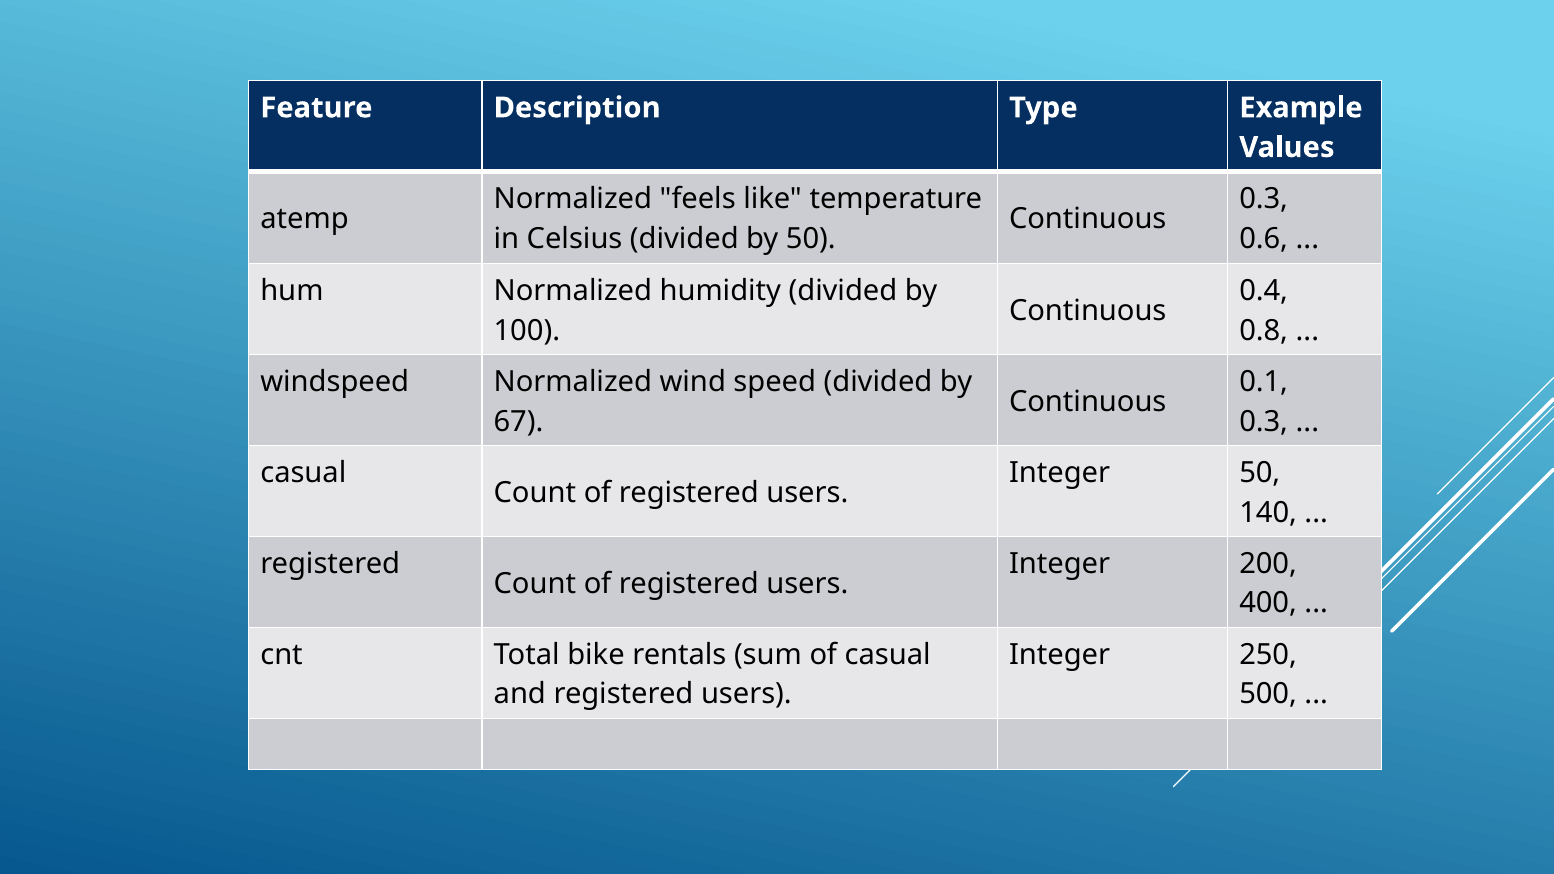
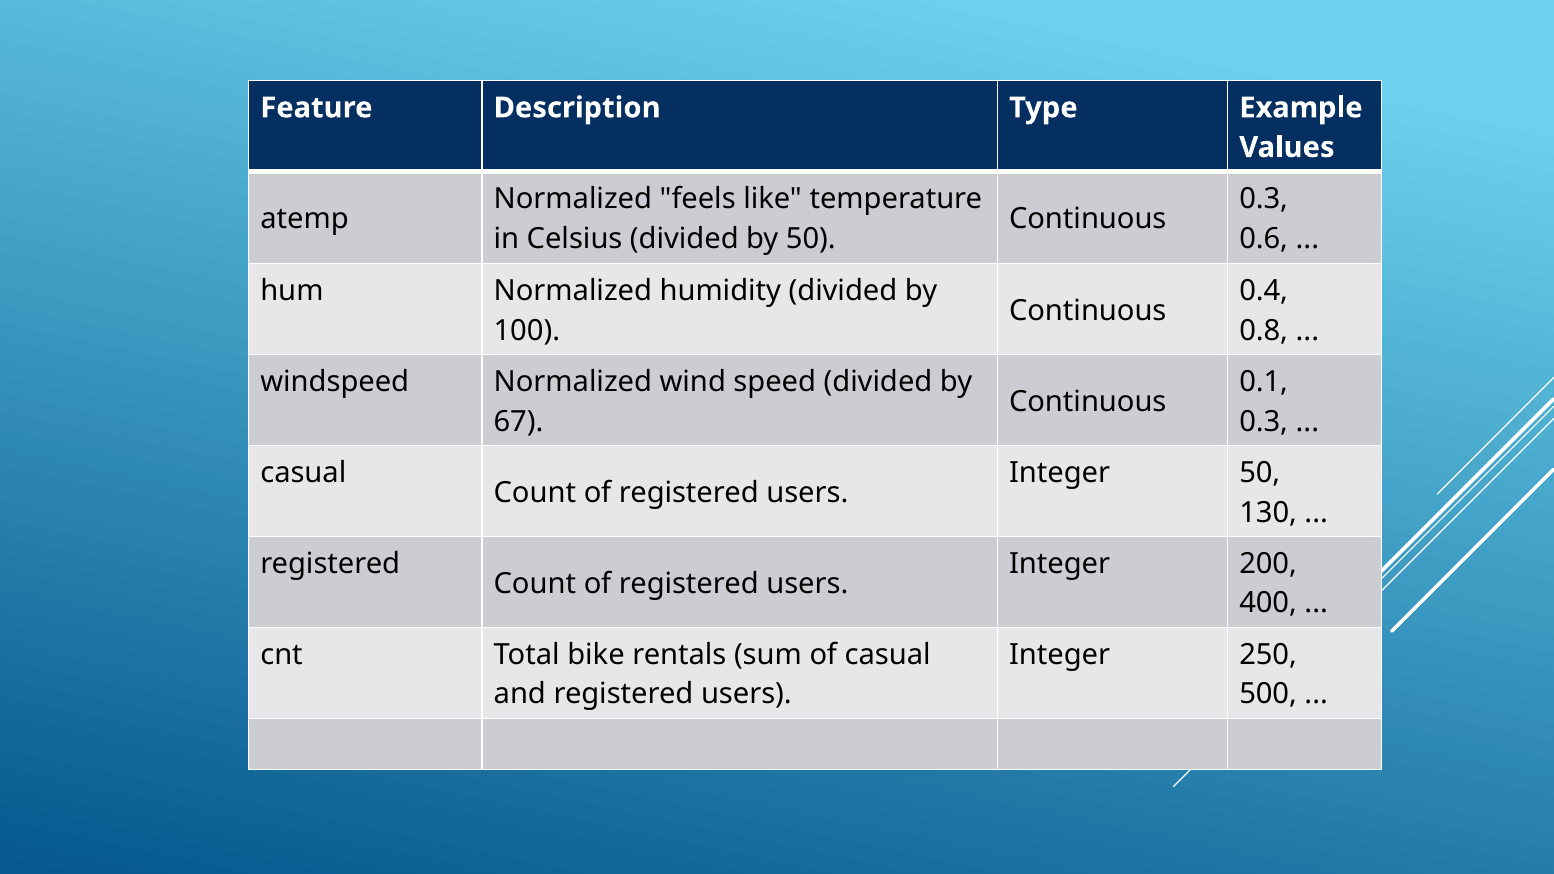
140: 140 -> 130 (1268, 512)
